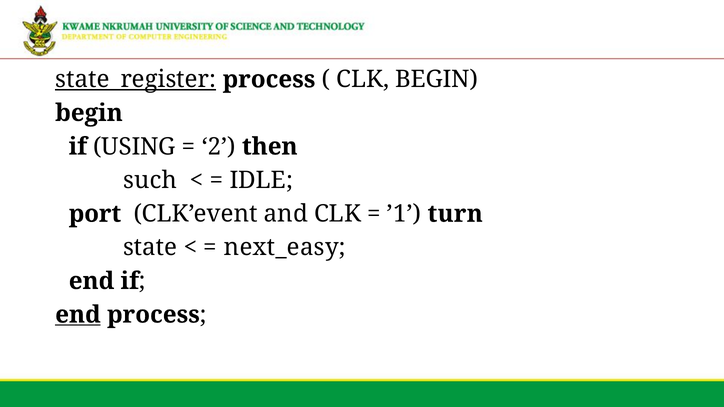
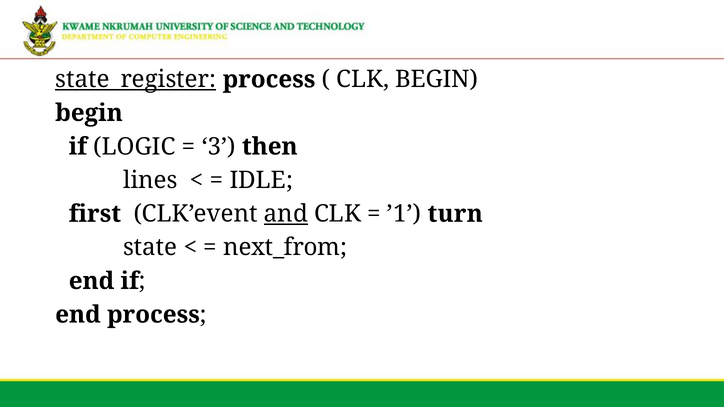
USING: USING -> LOGIC (134, 147)
2: 2 -> 3 (219, 147)
such: such -> lines (150, 180)
port: port -> first (95, 214)
and underline: none -> present (286, 214)
next_easy: next_easy -> next_from (285, 248)
end underline: present -> none (78, 315)
